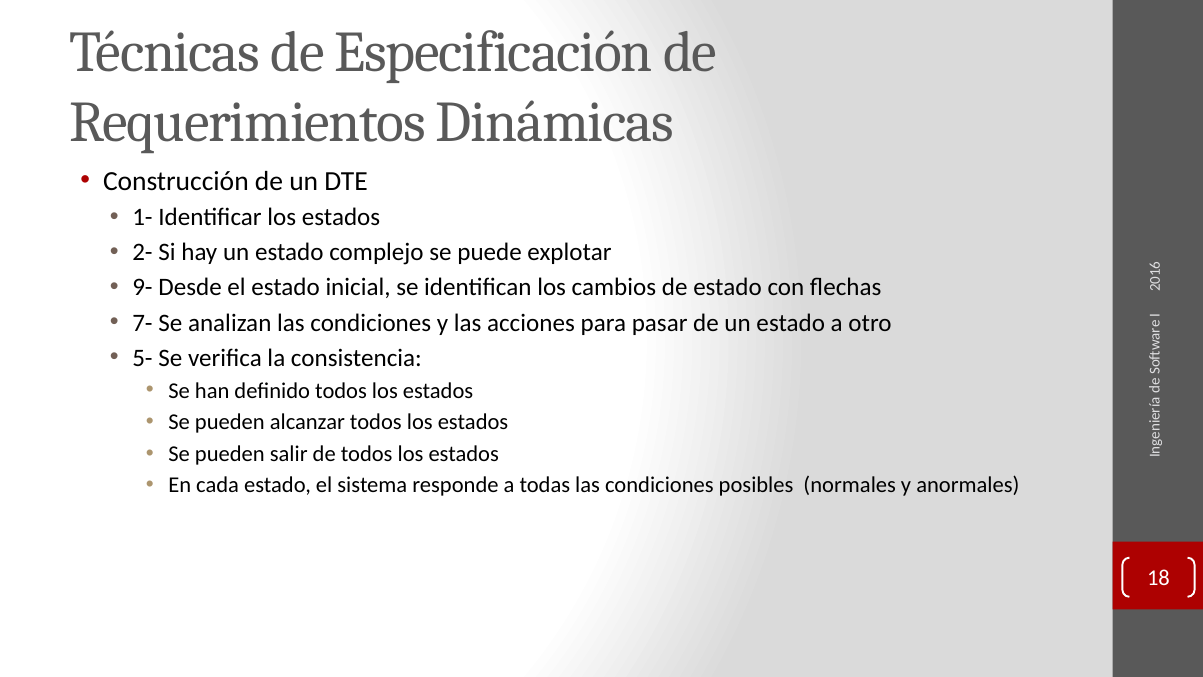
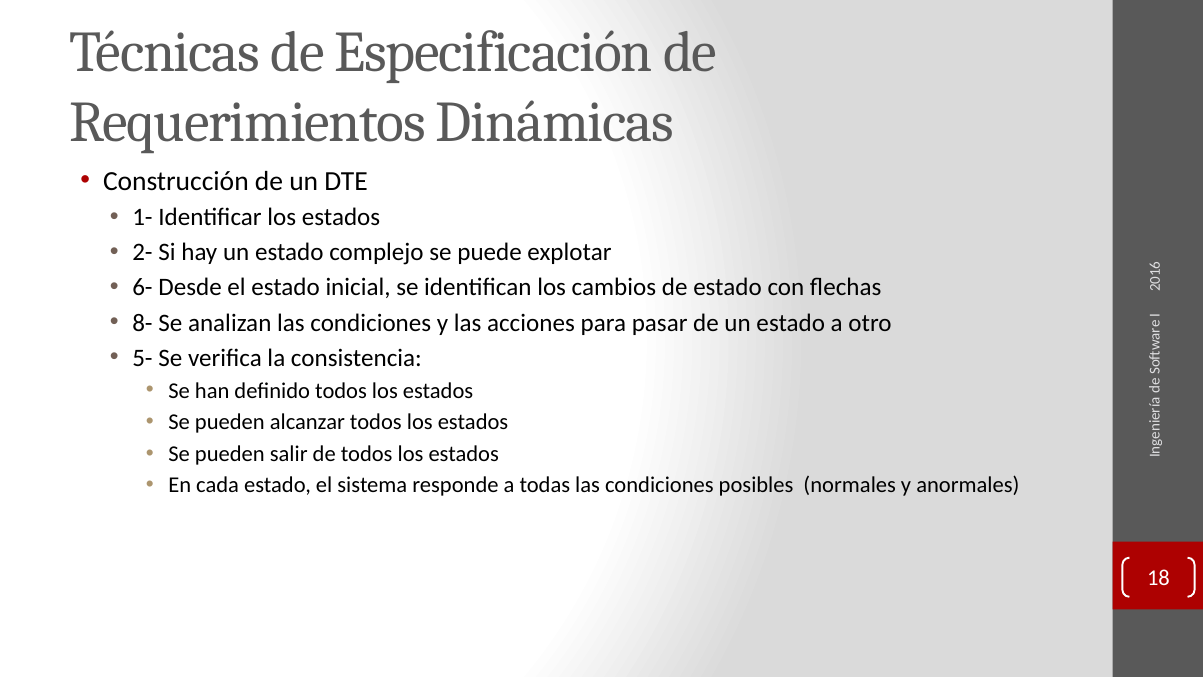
9-: 9- -> 6- (142, 287)
7-: 7- -> 8- (142, 323)
